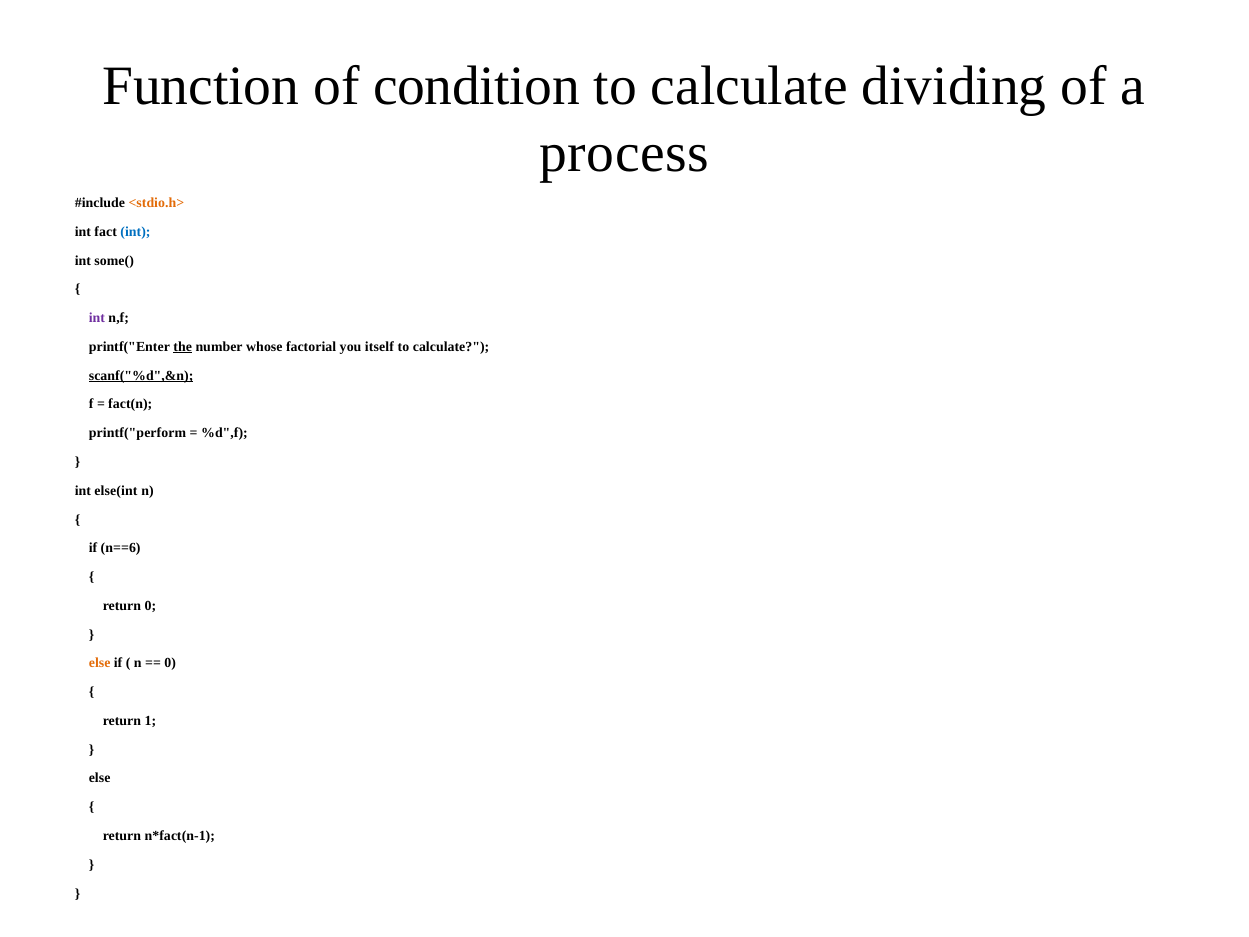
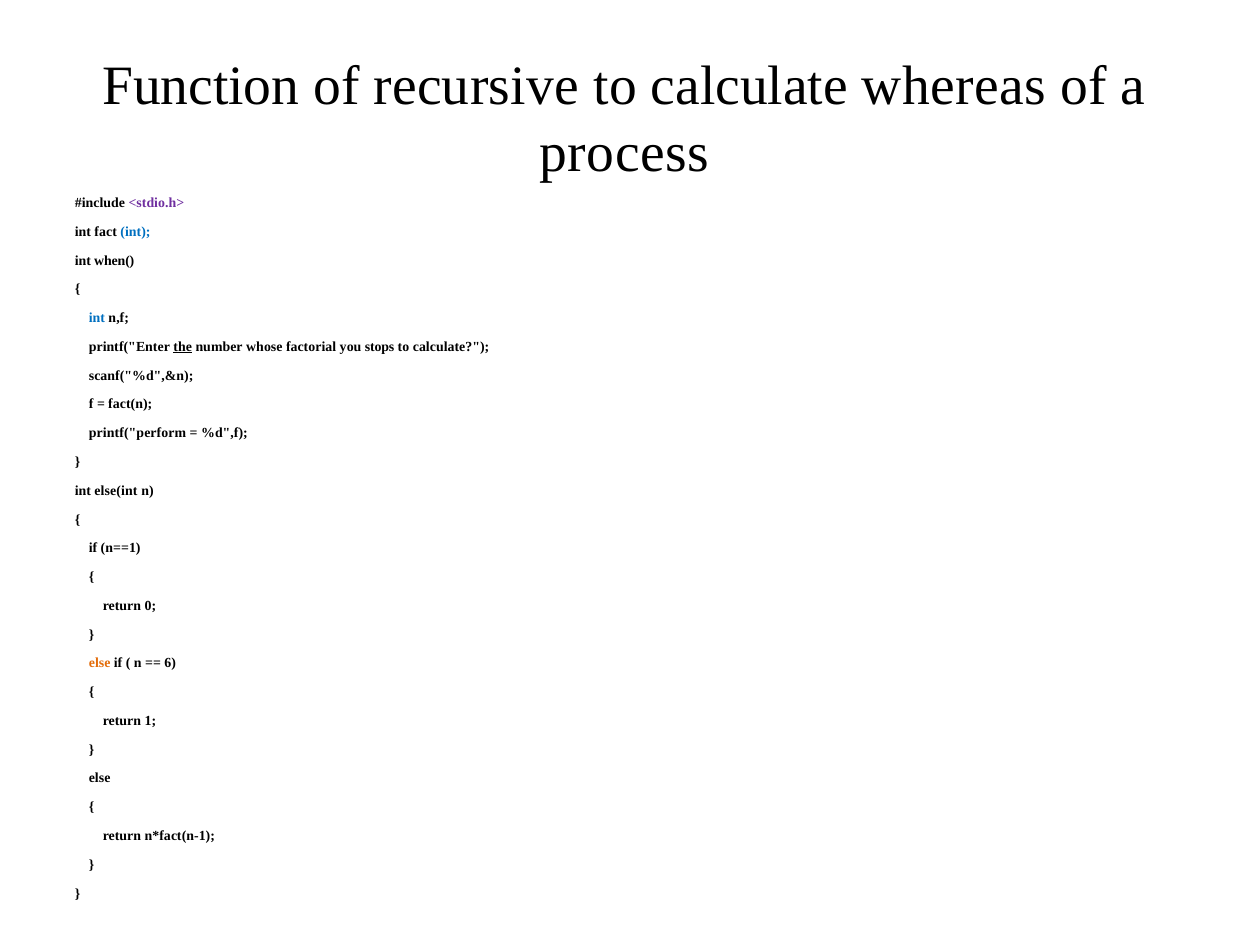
condition: condition -> recursive (476, 86)
dividing: dividing -> whereas (954, 86)
<stdio.h> colour: orange -> purple (156, 203)
some(: some( -> when( (114, 260)
int colour: purple -> blue (97, 318)
itself: itself -> stops (380, 347)
scanf("%d",&n underline: present -> none (141, 375)
n==6: n==6 -> n==1 (121, 548)
0: 0 -> 6 (170, 663)
